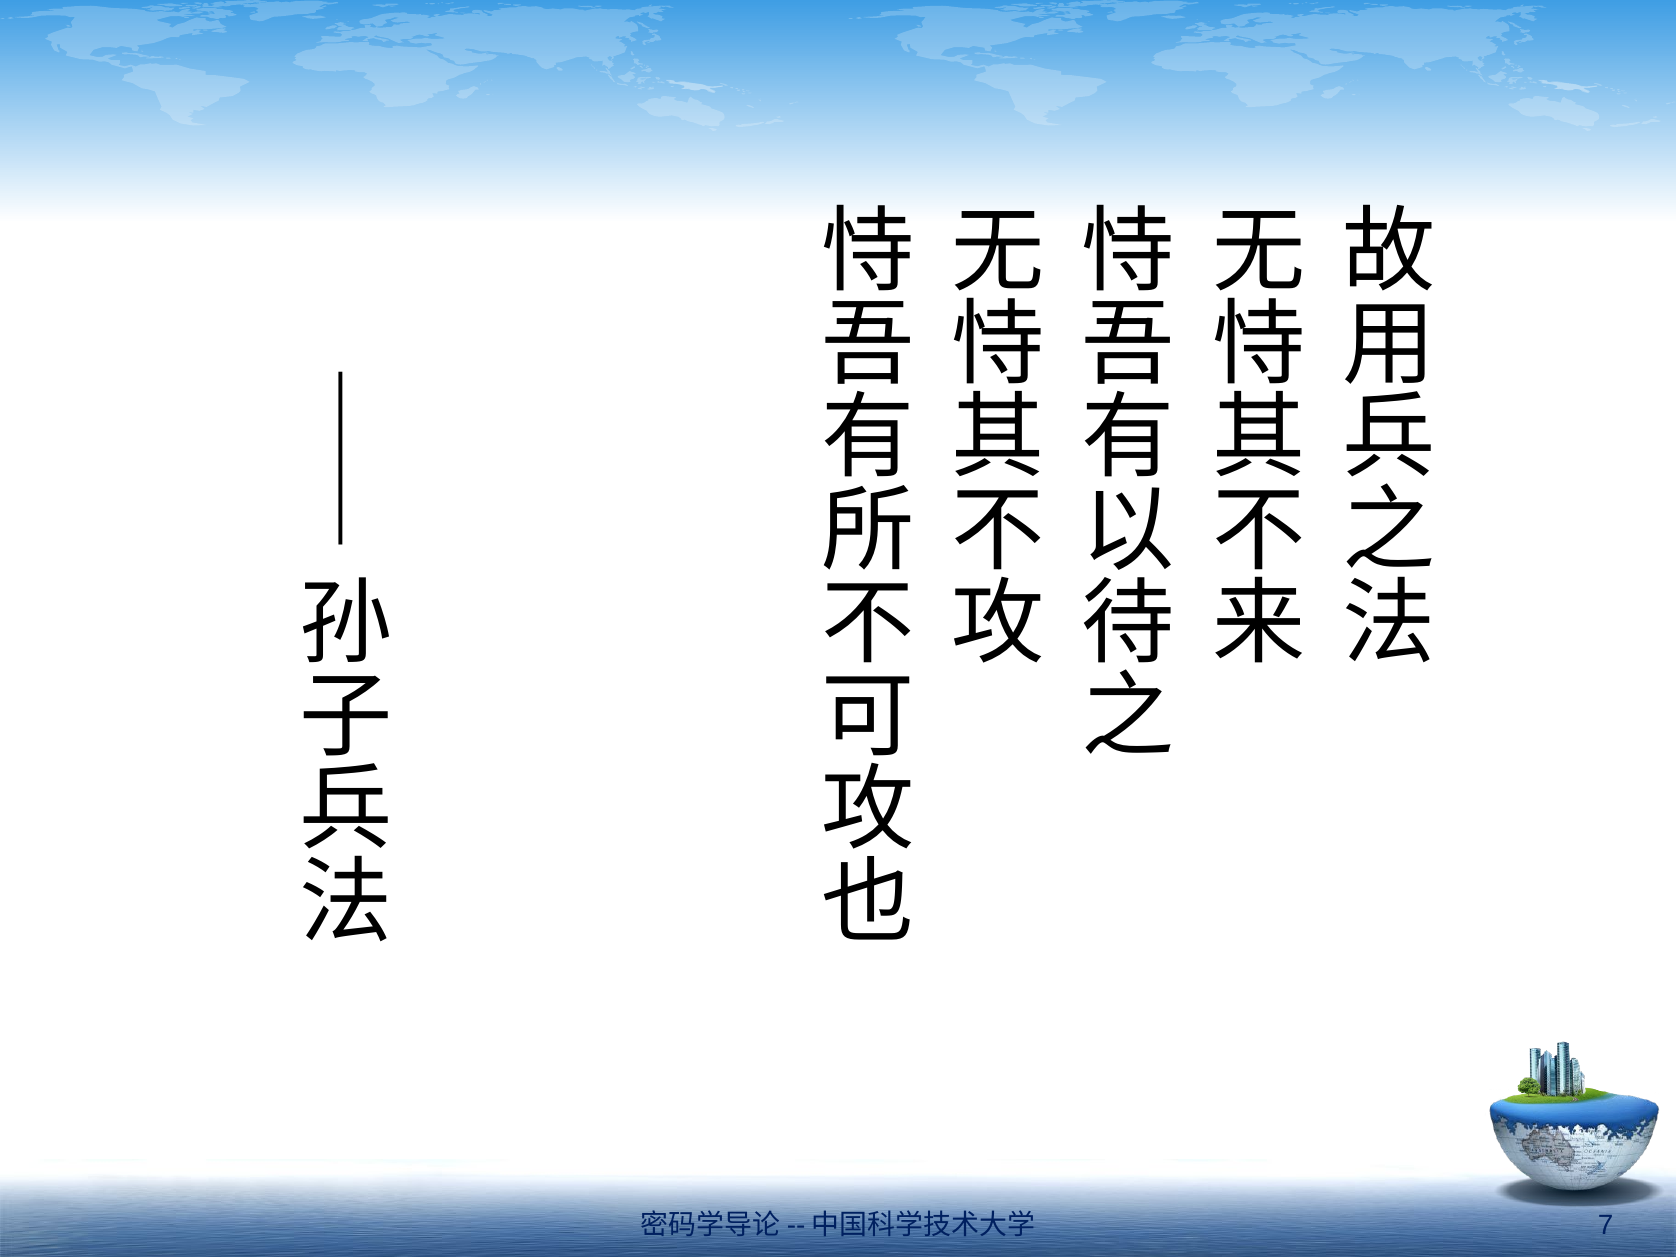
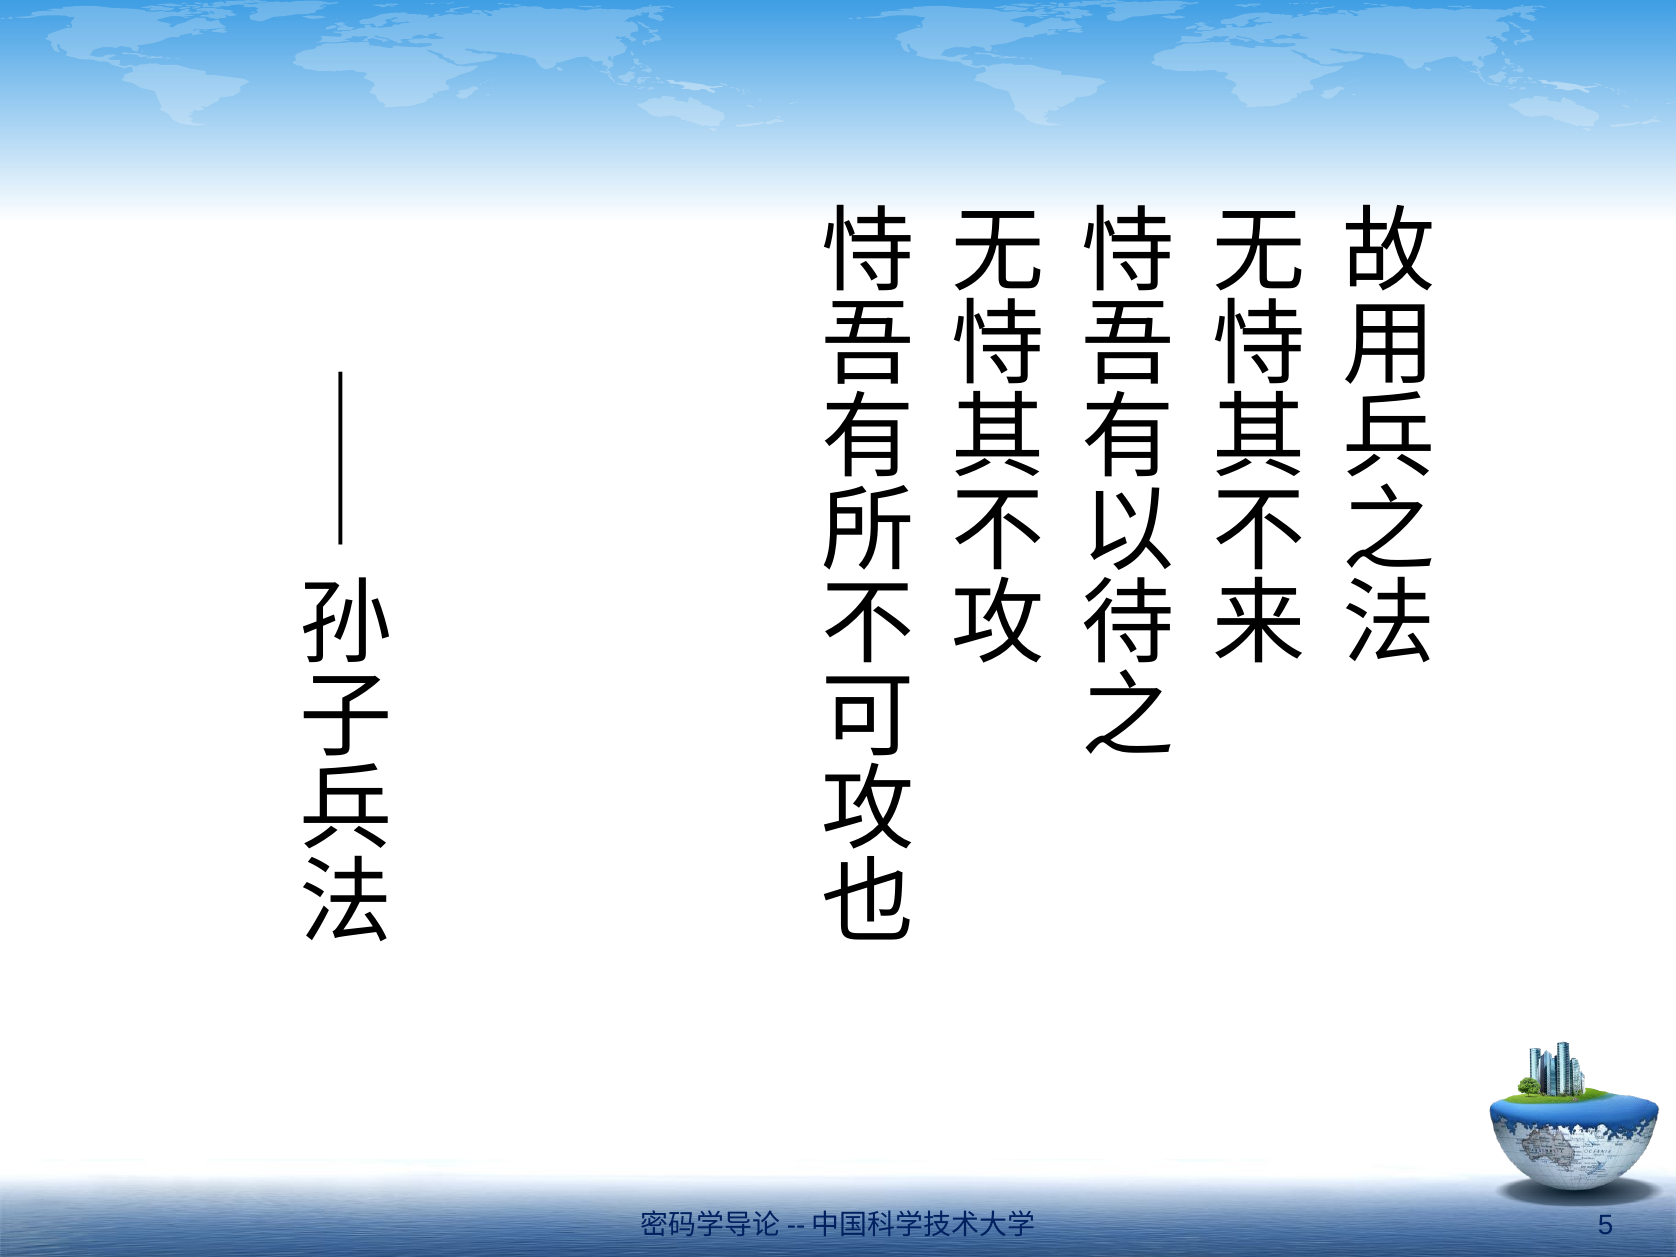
7: 7 -> 5 (1606, 1225)
